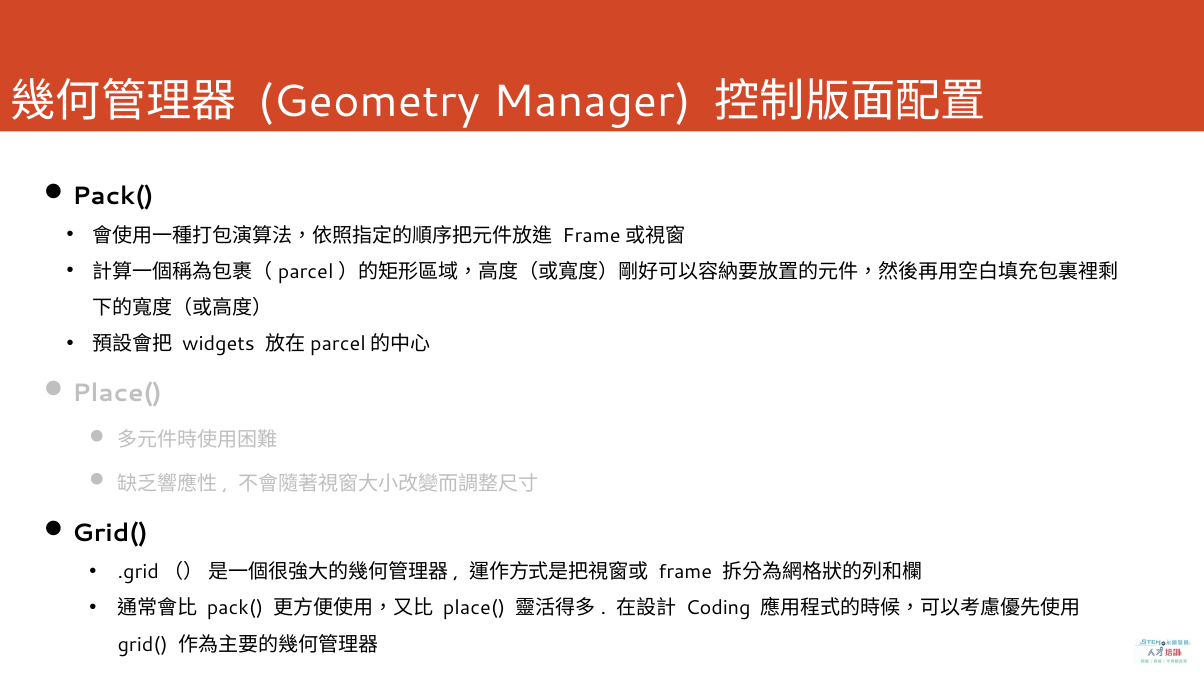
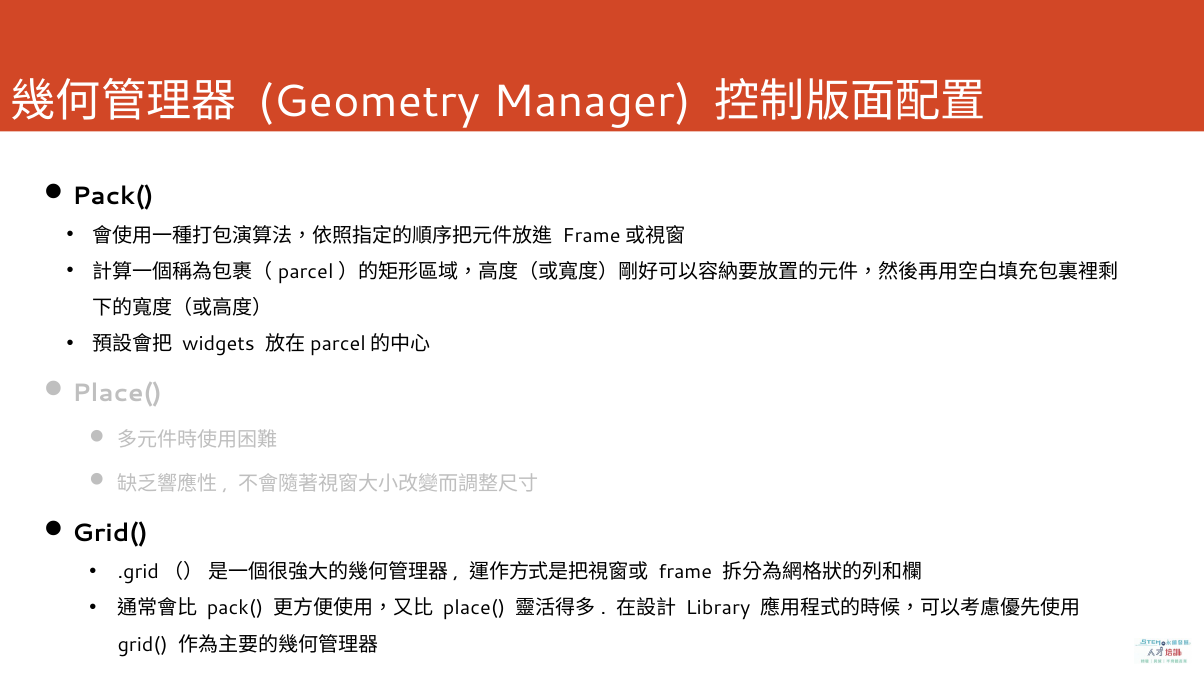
Coding: Coding -> Library (718, 609)
